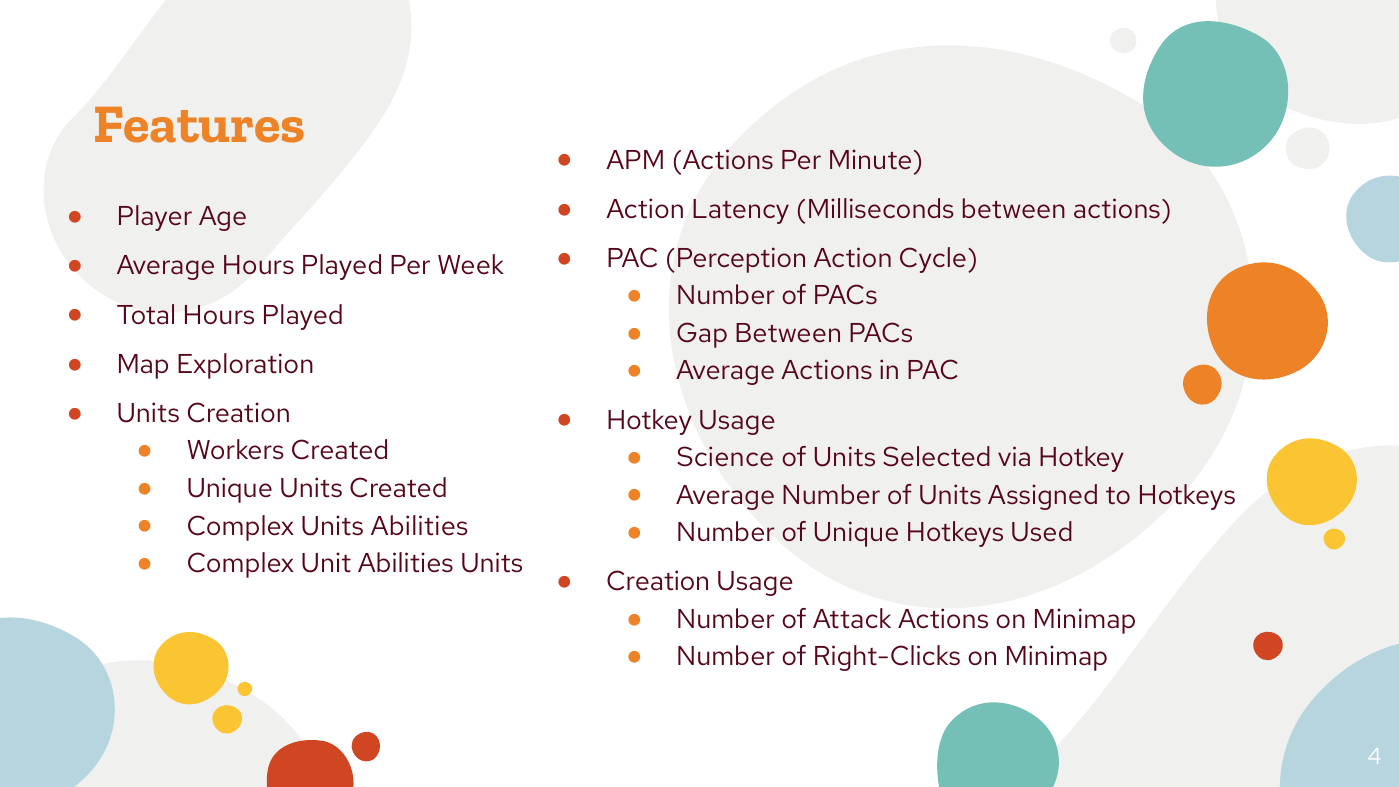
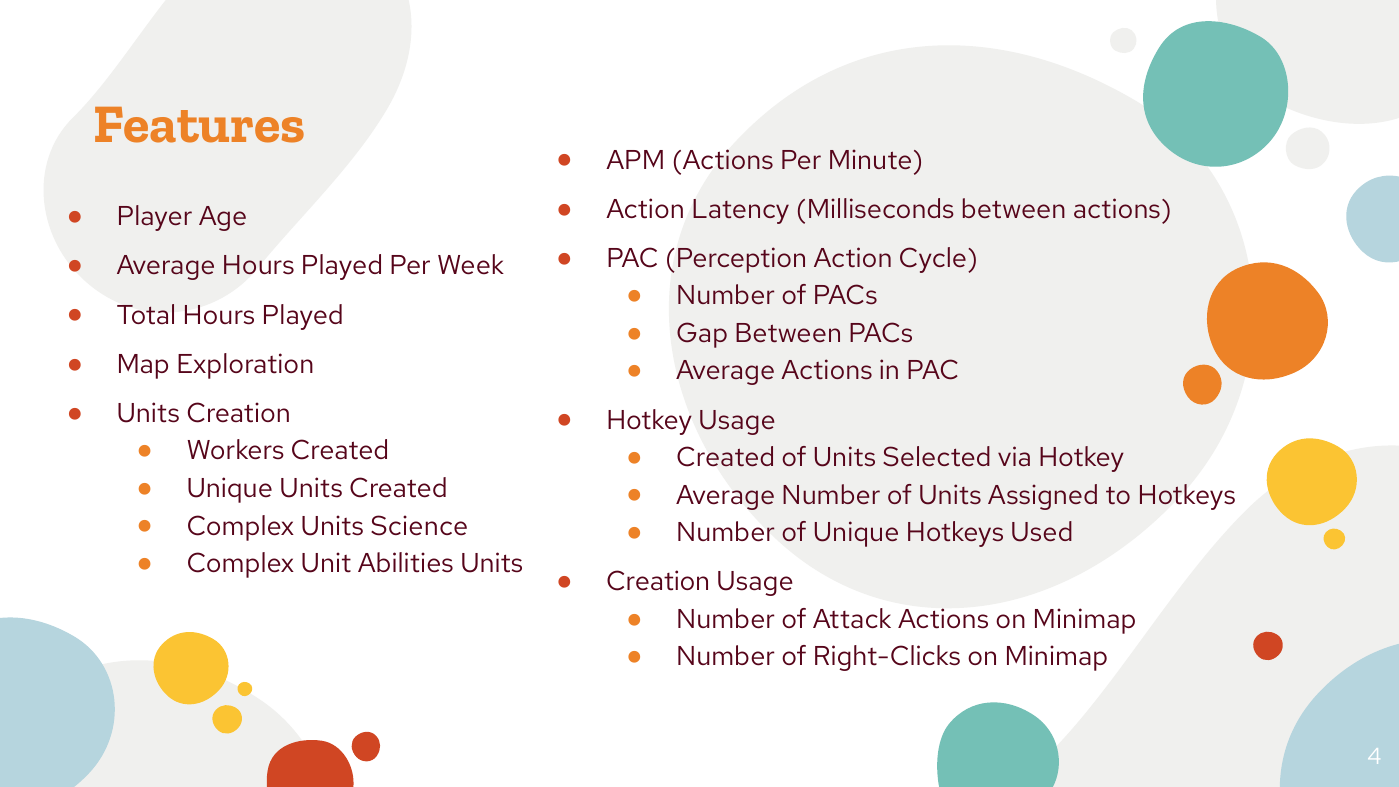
Science: Science -> Created (726, 458)
Units Abilities: Abilities -> Science (420, 526)
